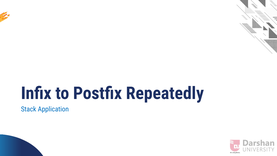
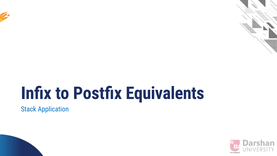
Repeatedly: Repeatedly -> Equivalents (165, 93)
